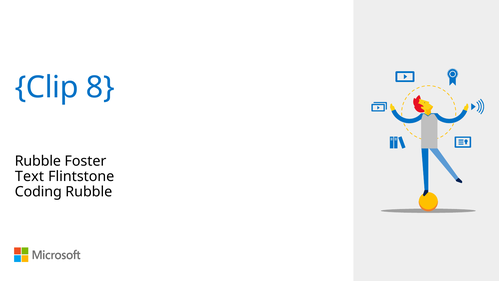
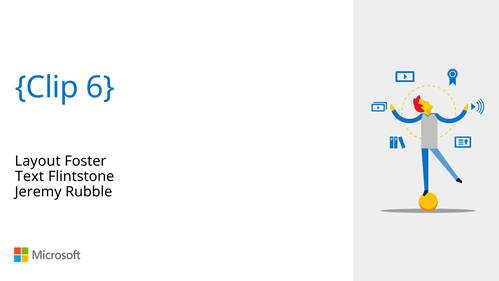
8: 8 -> 6 (100, 87)
Rubble: Rubble -> Layout (38, 161)
Coding: Coding -> Jeremy (38, 192)
